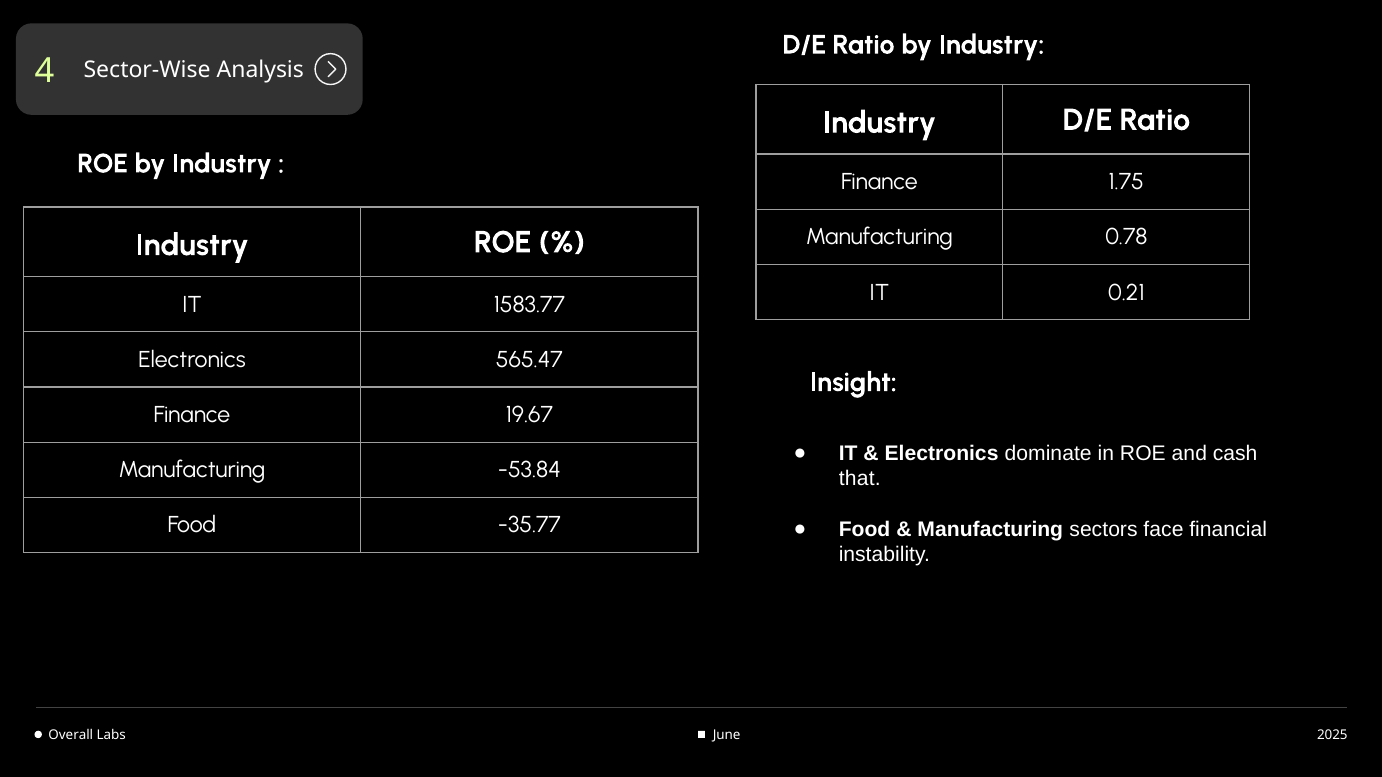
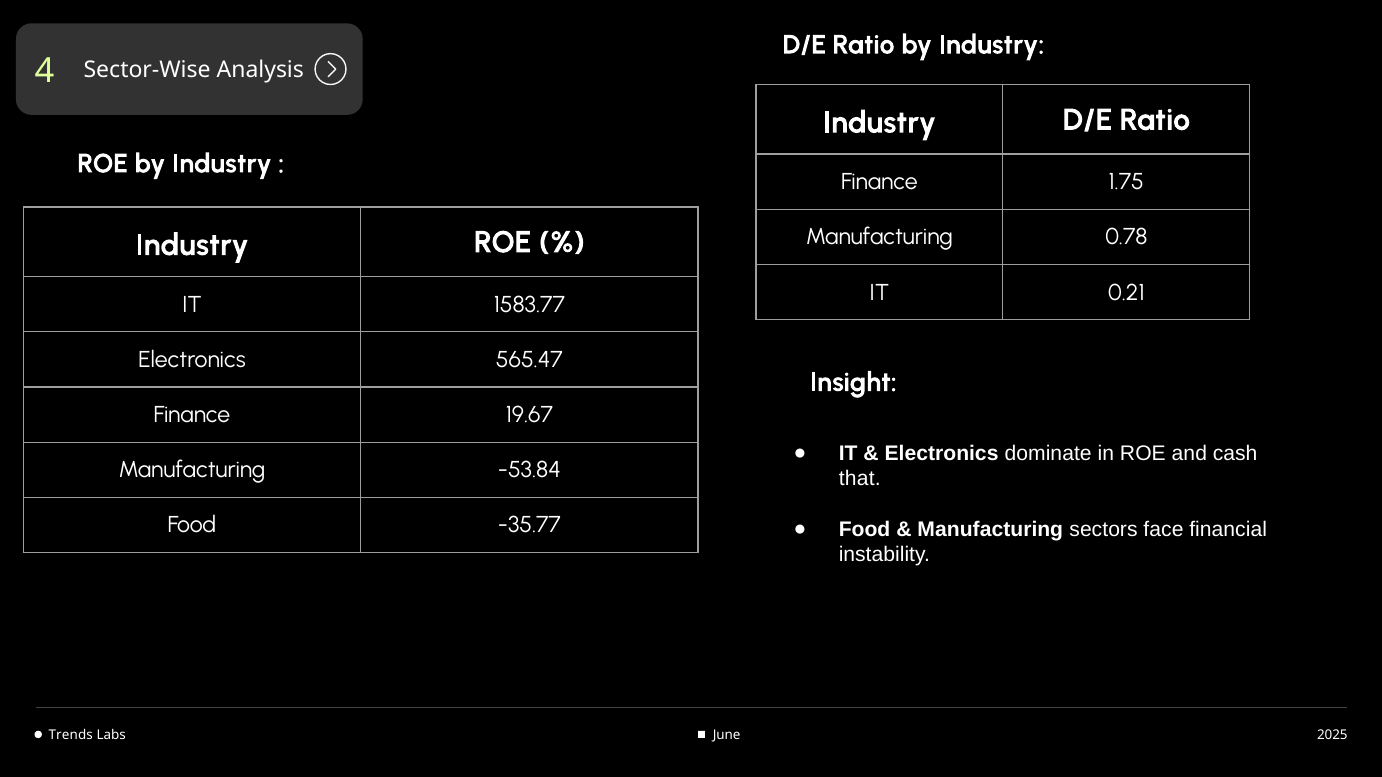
Overall: Overall -> Trends (71, 735)
